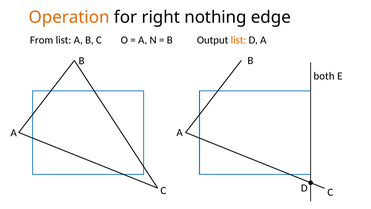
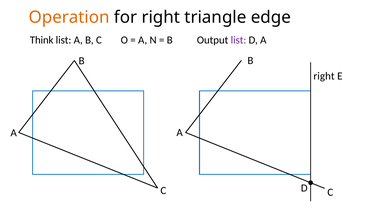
nothing: nothing -> triangle (215, 17)
From: From -> Think (42, 40)
list colour: orange -> purple (238, 40)
both: both -> right (324, 76)
